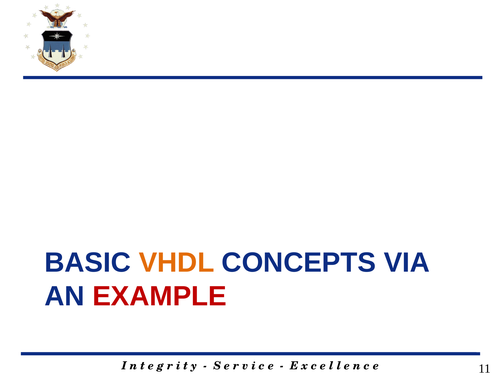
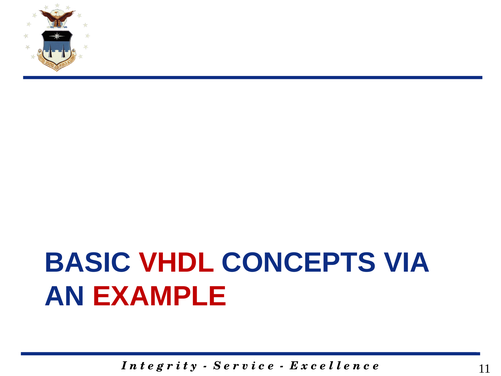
VHDL colour: orange -> red (177, 263)
